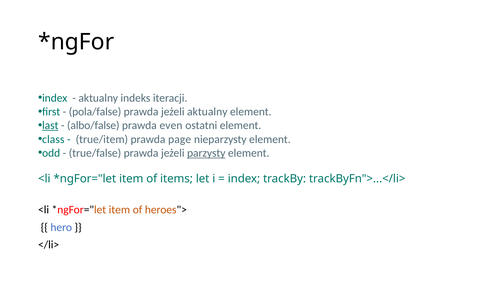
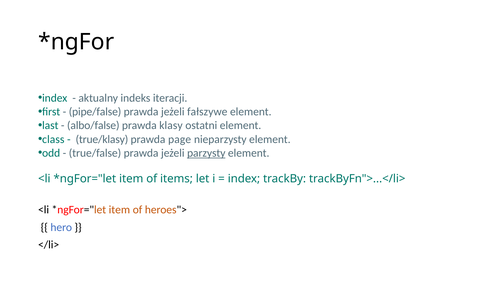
pola/false: pola/false -> pipe/false (95, 112)
jeżeli aktualny: aktualny -> fałszywe (207, 112)
last underline: present -> none (50, 126)
even: even -> klasy (171, 126)
true/item: true/item -> true/klasy (102, 139)
